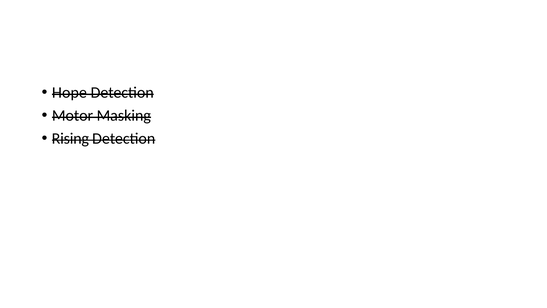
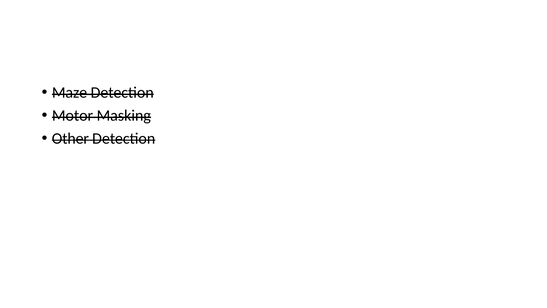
Hope: Hope -> Maze (70, 92)
Rising: Rising -> Other (70, 138)
